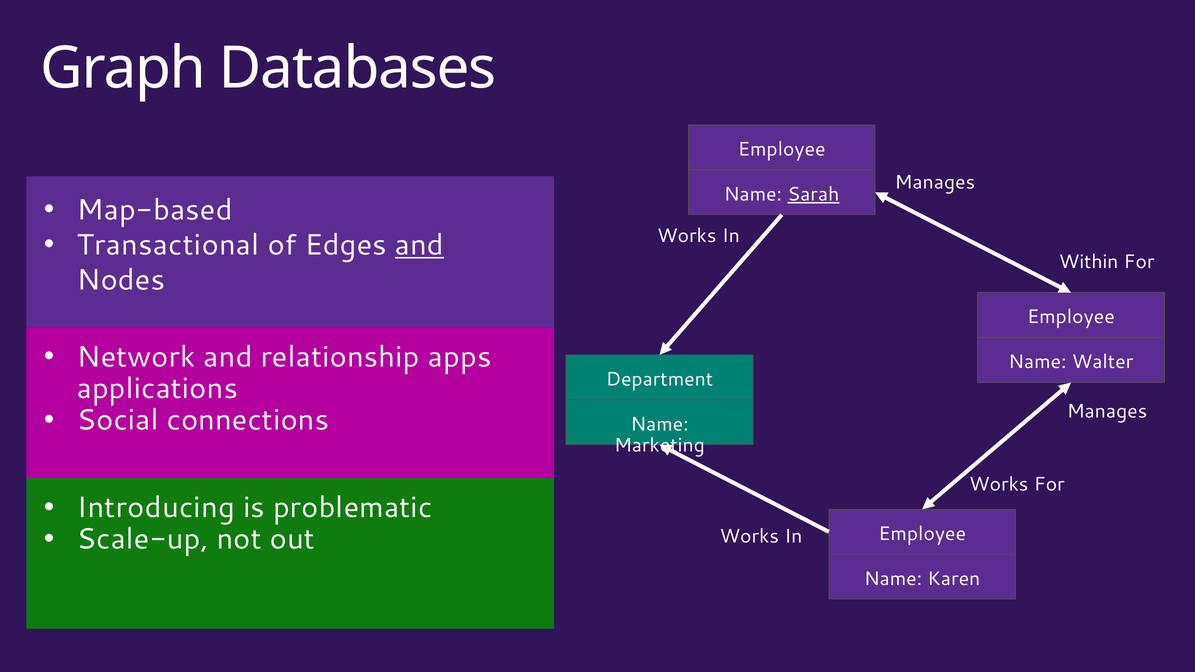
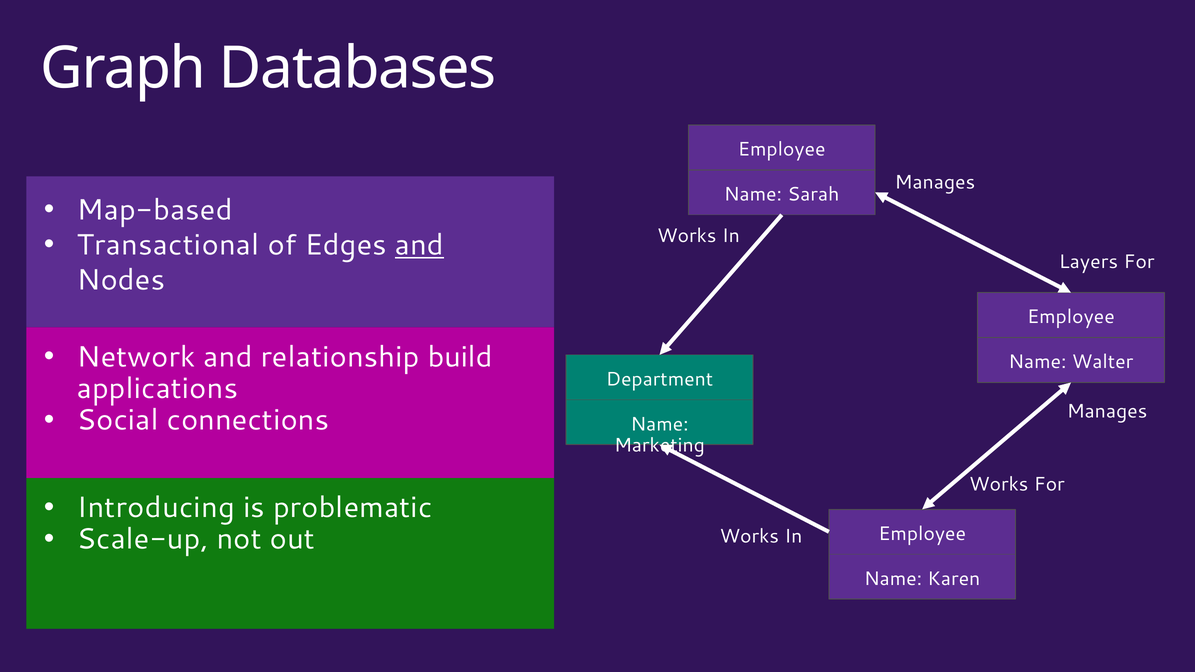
Sarah underline: present -> none (813, 194)
Within: Within -> Layers (1089, 262)
apps: apps -> build (460, 357)
